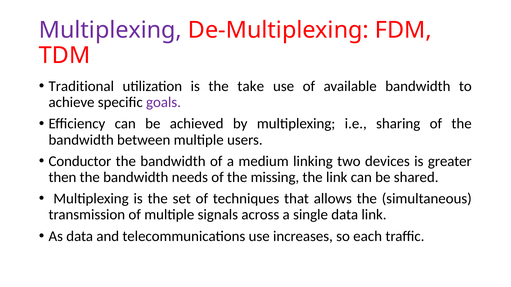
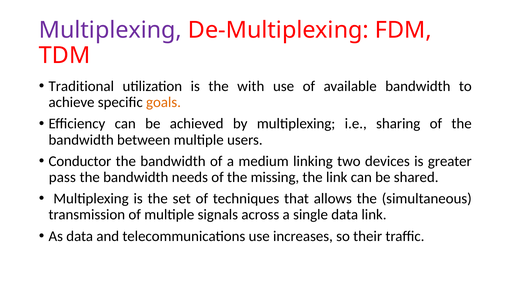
take: take -> with (251, 86)
goals colour: purple -> orange (164, 102)
then: then -> pass (62, 178)
each: each -> their (368, 236)
